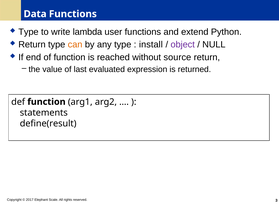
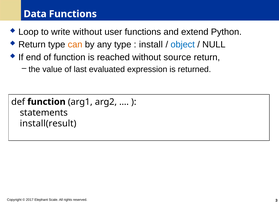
Type: Type -> Loop (28, 32)
write lambda: lambda -> without (87, 32)
object colour: purple -> blue (183, 45)
define(result: define(result -> install(result (48, 124)
